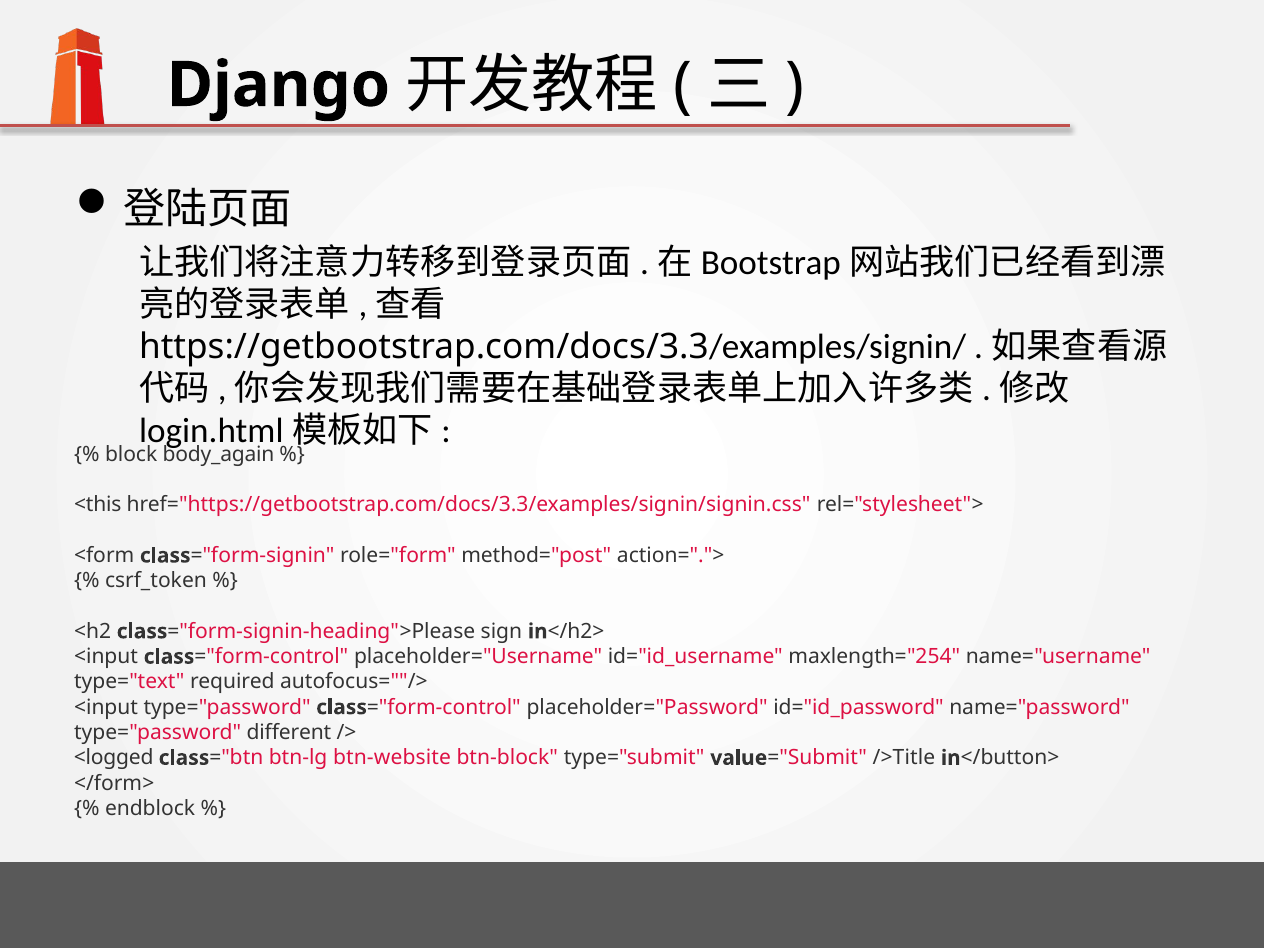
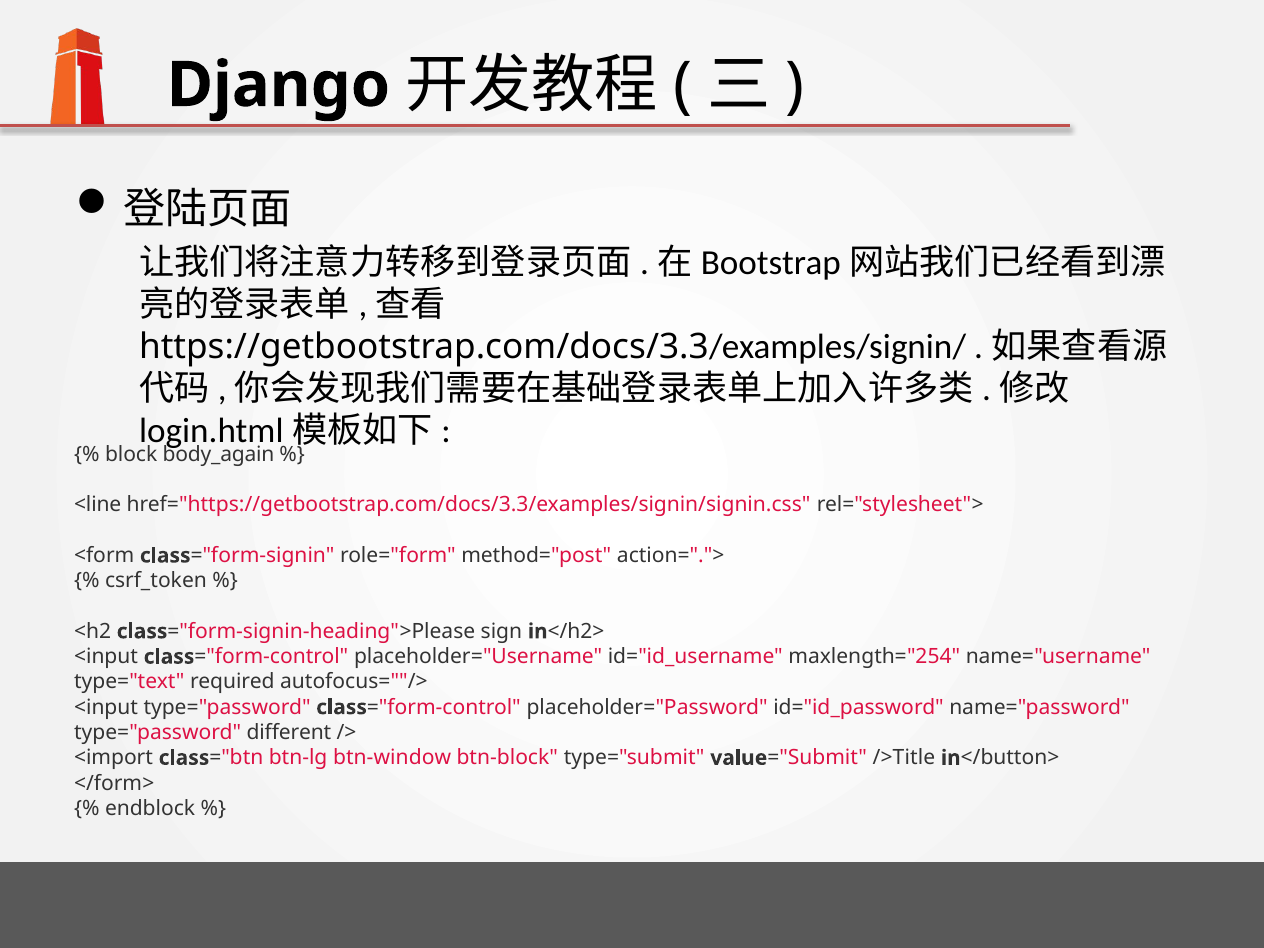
<this: <this -> <line (98, 505)
<logged: <logged -> <import (114, 758)
btn-website: btn-website -> btn-window (392, 758)
